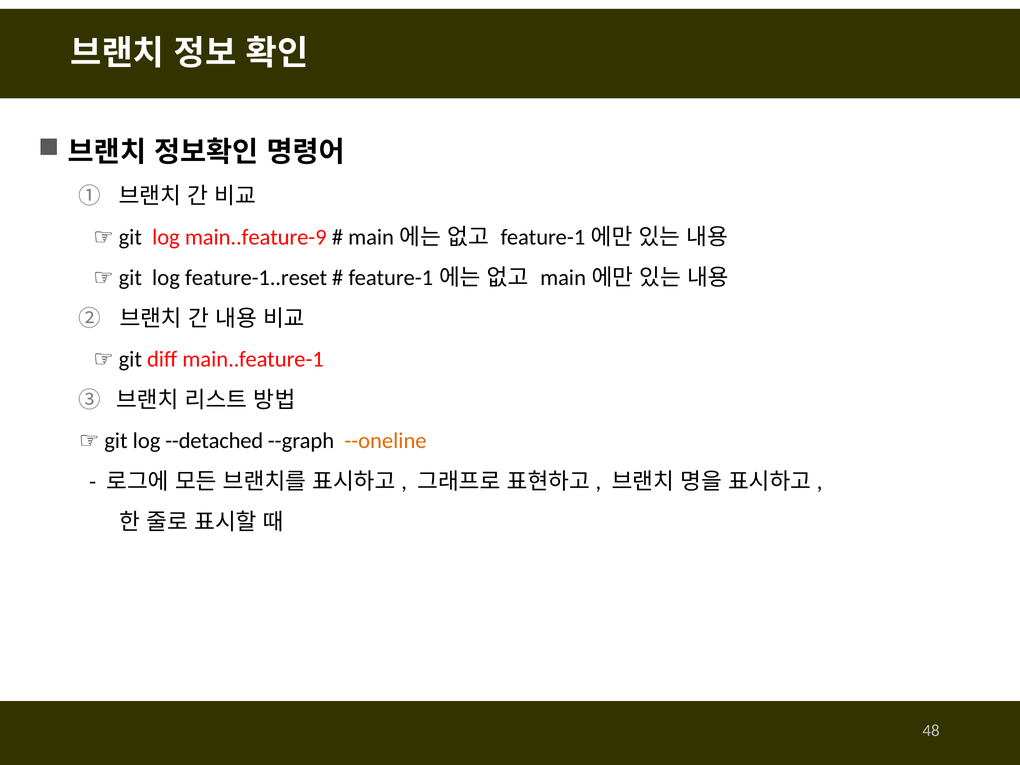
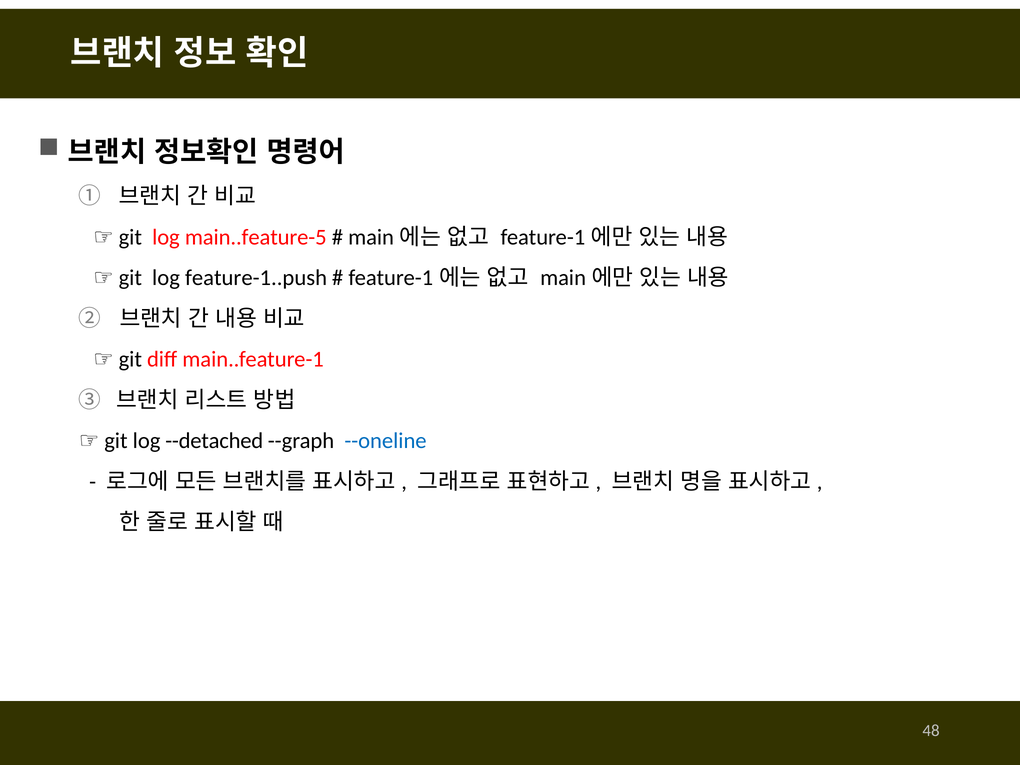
main..feature-9: main..feature-9 -> main..feature-5 (256, 237)
feature-1..reset: feature-1..reset -> feature-1..push (256, 278)
--oneline colour: orange -> blue (386, 441)
